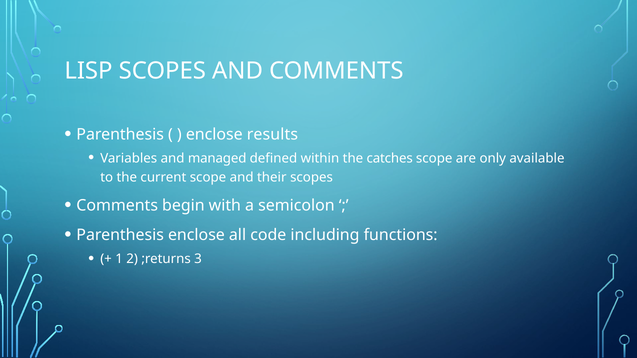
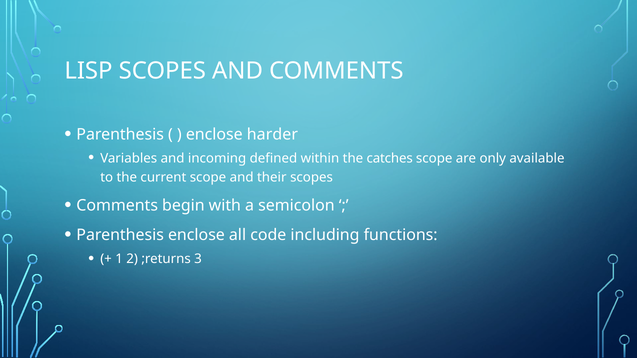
results: results -> harder (272, 134)
managed: managed -> incoming (217, 158)
